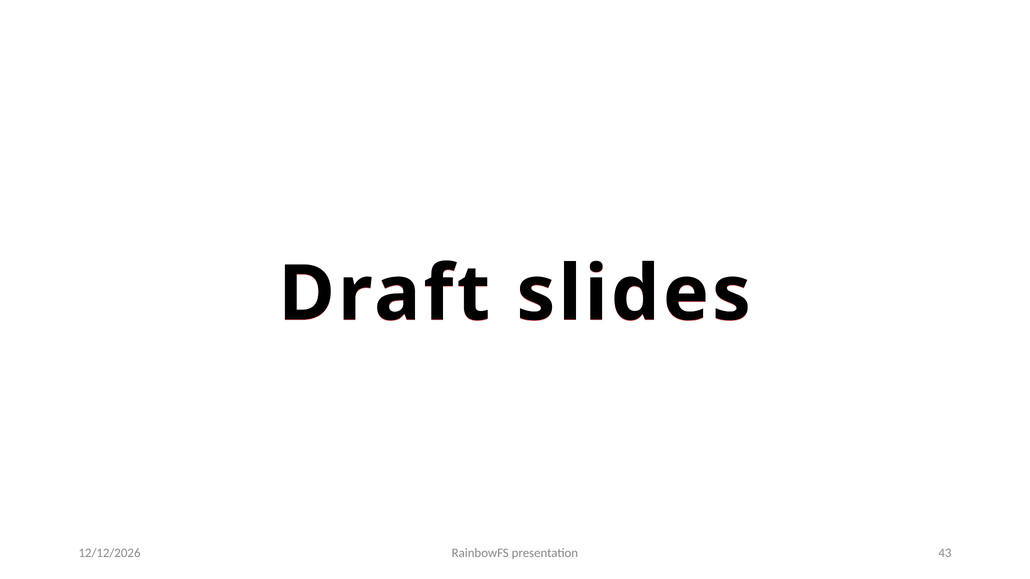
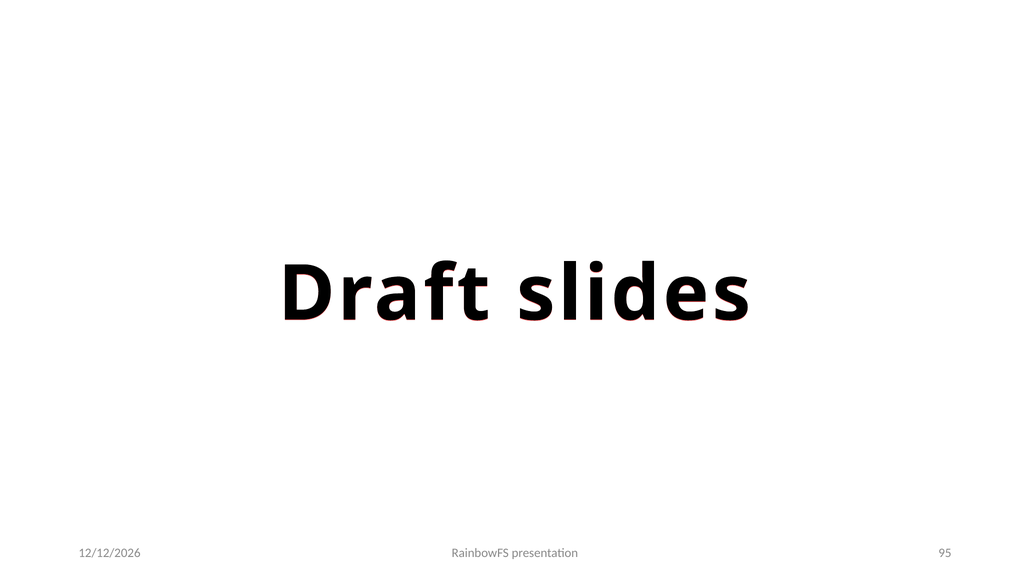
43: 43 -> 95 (945, 553)
